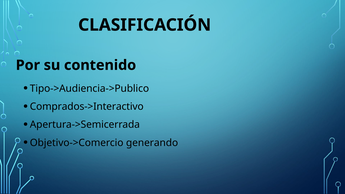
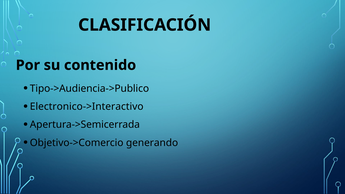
Comprados->Interactivo: Comprados->Interactivo -> Electronico->Interactivo (87, 107)
